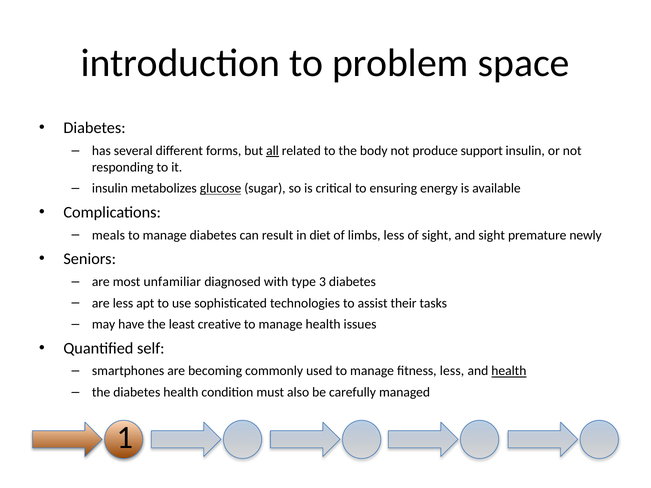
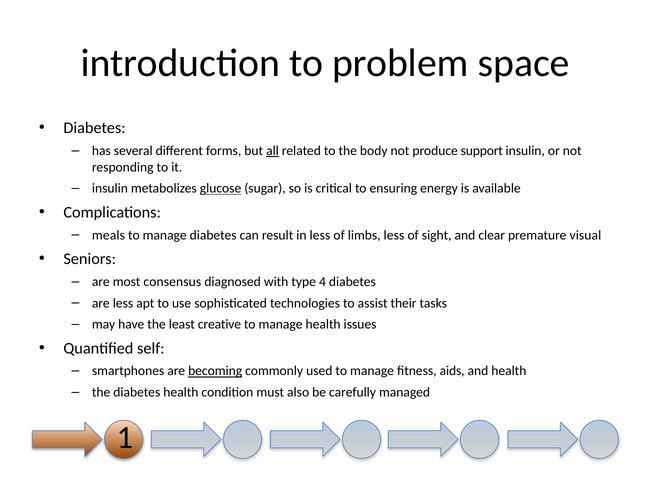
in diet: diet -> less (320, 235)
and sight: sight -> clear (492, 235)
newly: newly -> visual (585, 235)
unfamiliar: unfamiliar -> consensus (172, 282)
3: 3 -> 4 (322, 282)
becoming underline: none -> present (215, 371)
fitness less: less -> aids (452, 371)
health underline: present -> none (509, 371)
